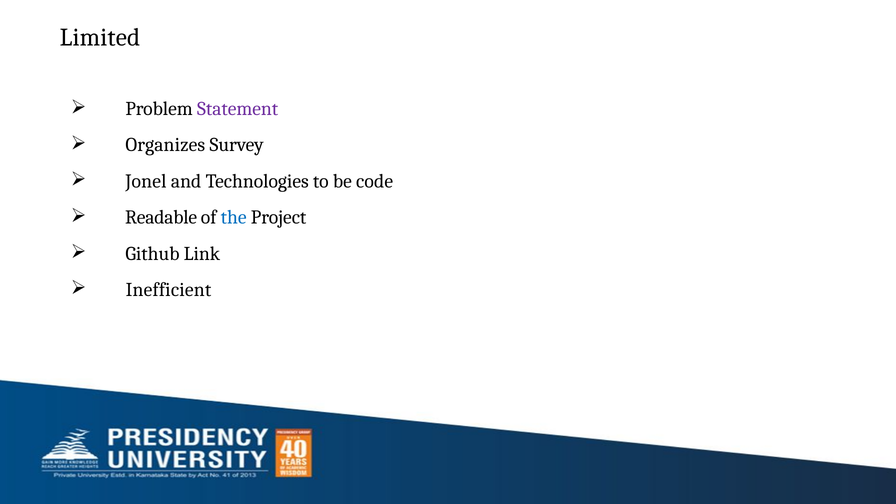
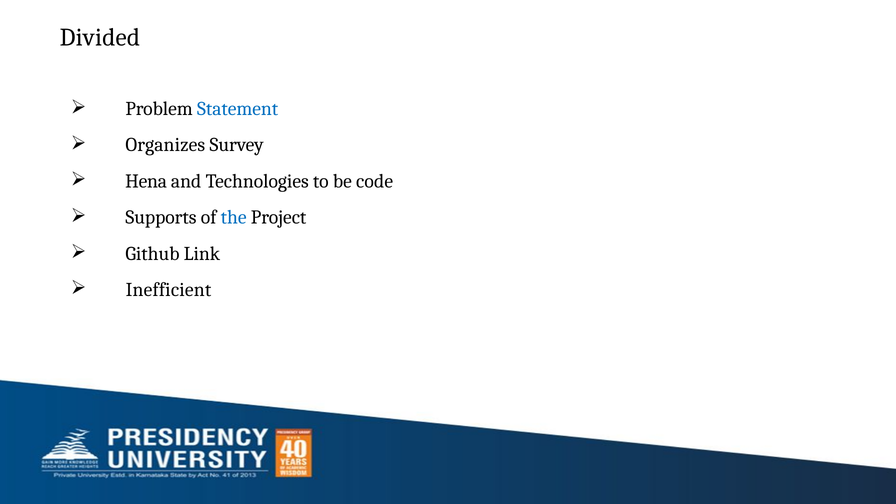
Limited: Limited -> Divided (100, 38)
Statement colour: purple -> blue (238, 109)
Jonel: Jonel -> Hena (146, 181)
Readable: Readable -> Supports (161, 217)
